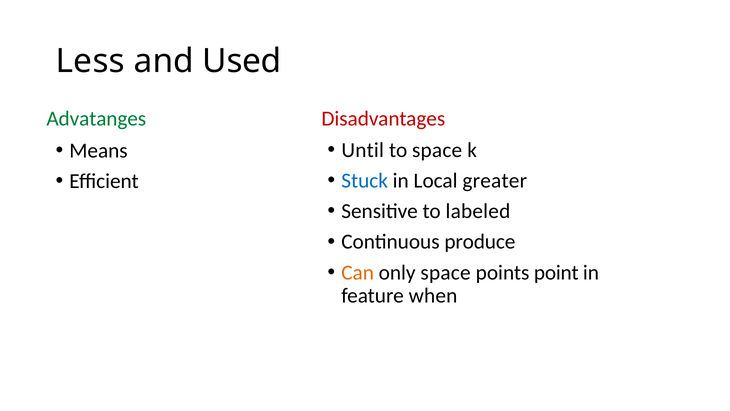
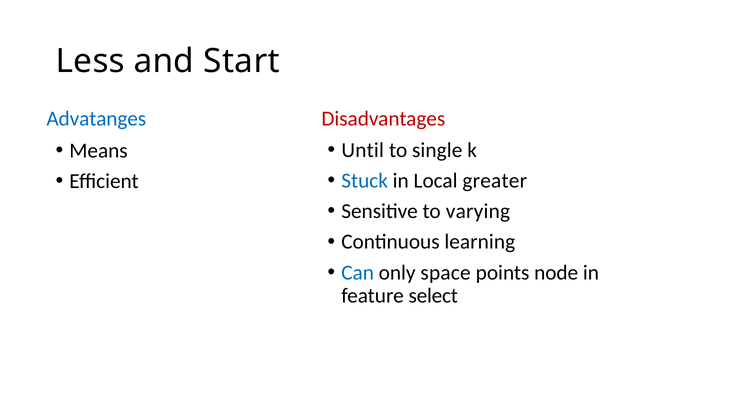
Used: Used -> Start (242, 61)
Advatanges colour: green -> blue (96, 119)
to space: space -> single (437, 150)
labeled: labeled -> varying (478, 211)
produce: produce -> learning (480, 242)
Can colour: orange -> blue (358, 272)
point: point -> node (556, 272)
when: when -> select (433, 295)
